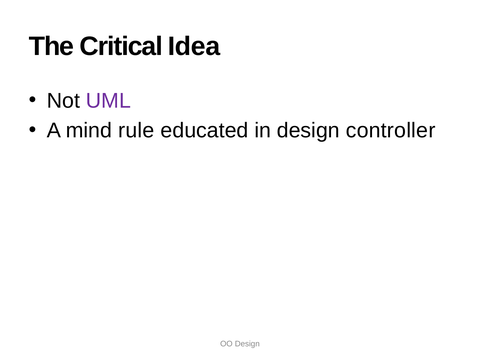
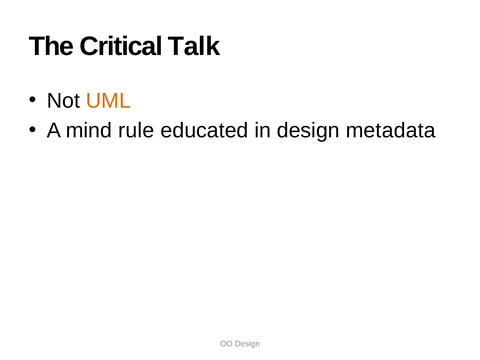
Idea: Idea -> Talk (194, 46)
UML colour: purple -> orange (108, 101)
controller: controller -> metadata (391, 131)
